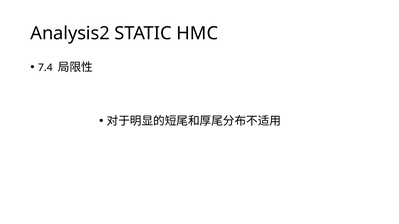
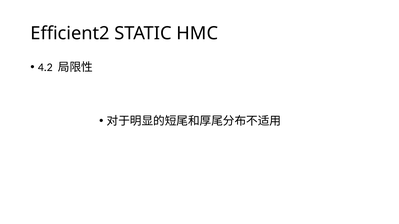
Analysis2: Analysis2 -> Efficient2 (70, 34)
7.4: 7.4 -> 4.2 (45, 67)
